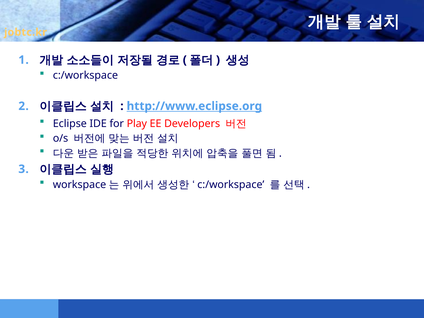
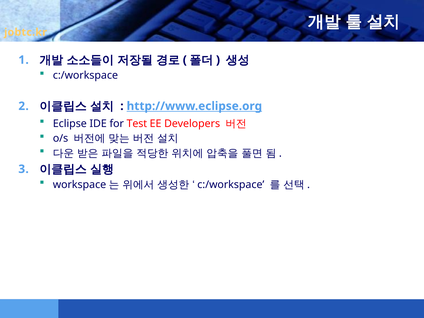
Play: Play -> Test (137, 124)
